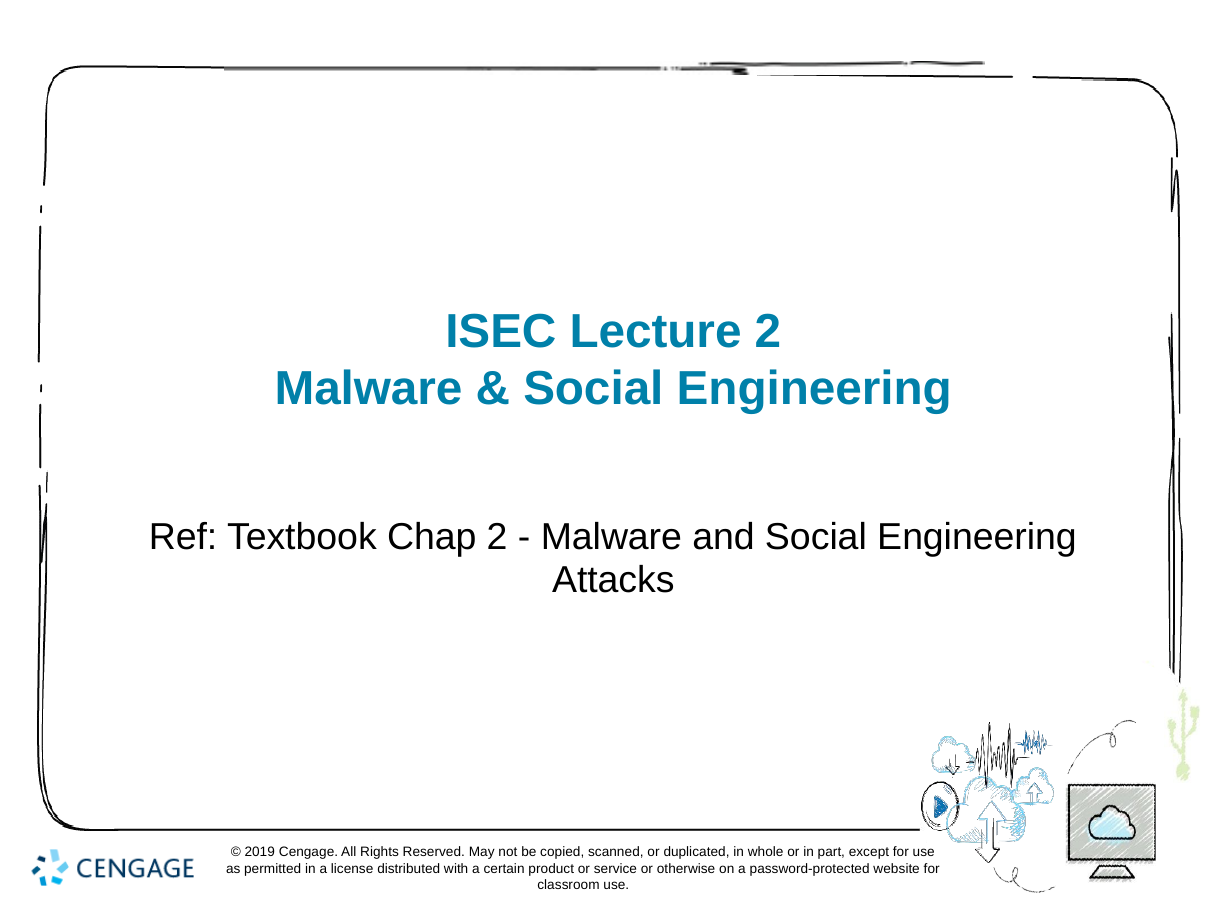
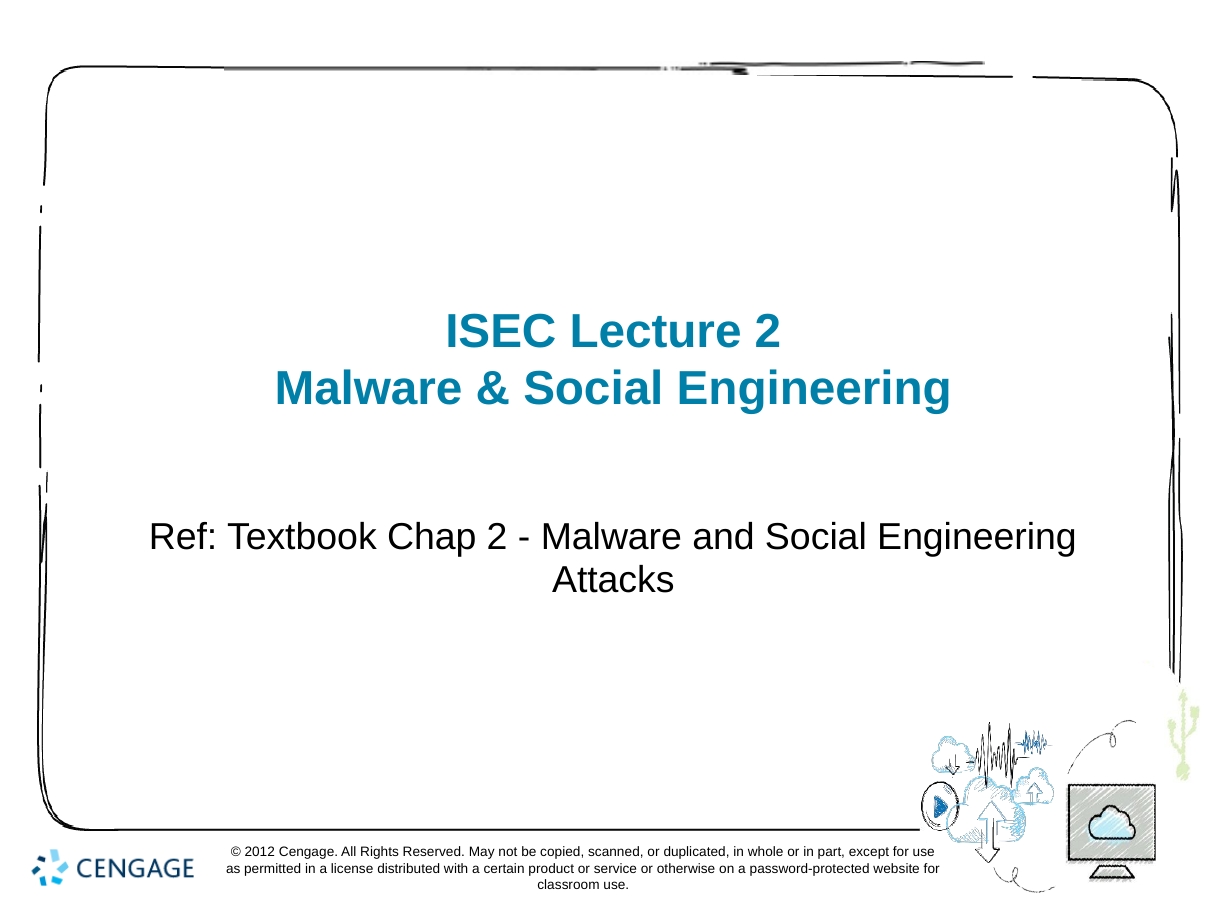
2019: 2019 -> 2012 (260, 853)
